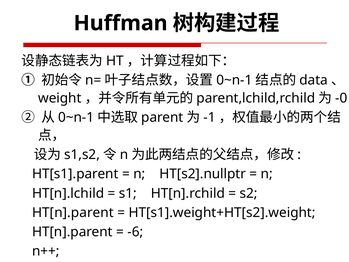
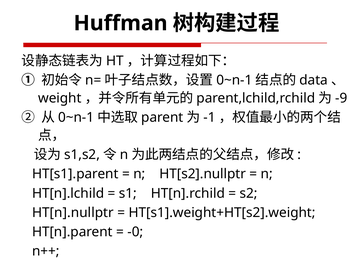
-0: -0 -> -9 (341, 98)
HT[n].parent: HT[n].parent -> HT[n].nullptr (73, 212)
-6: -6 -> -0 (135, 232)
